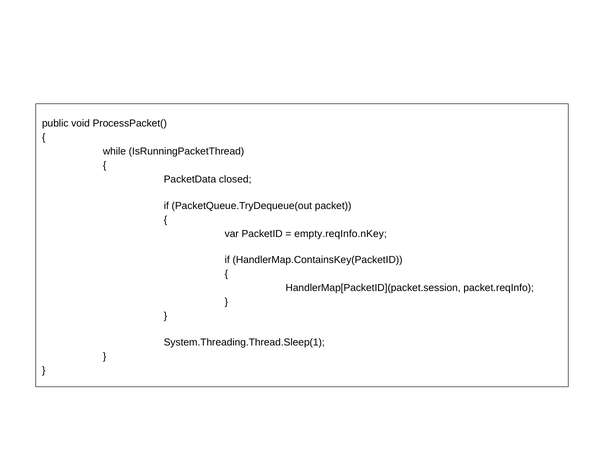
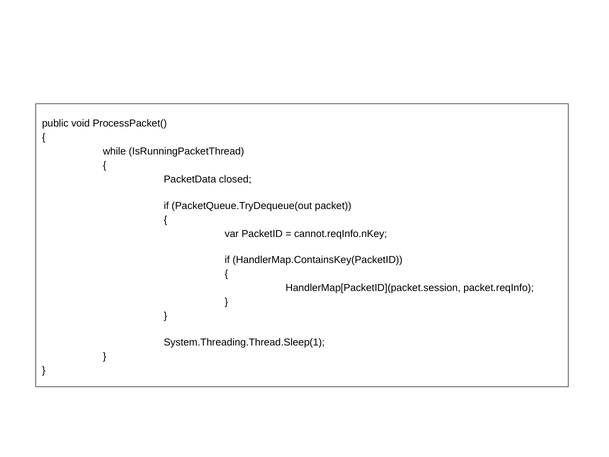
empty.reqInfo.nKey: empty.reqInfo.nKey -> cannot.reqInfo.nKey (341, 234)
